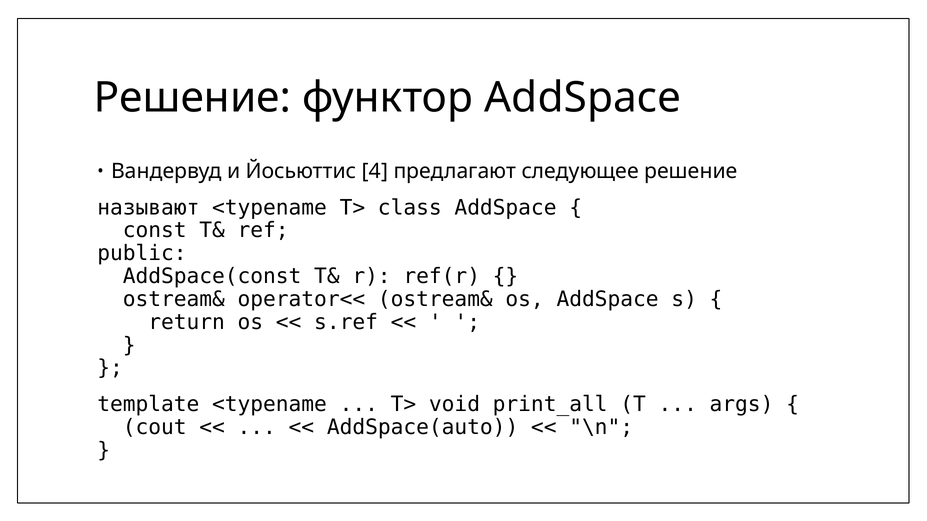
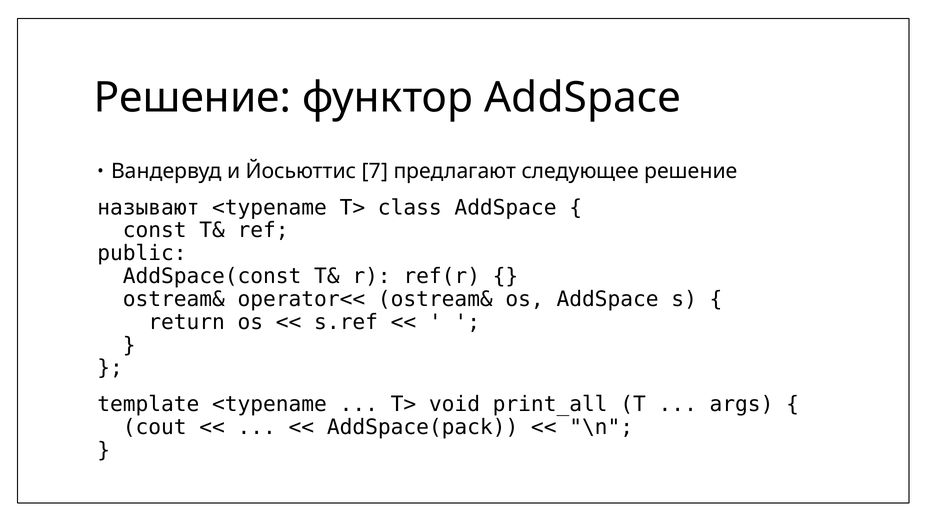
4: 4 -> 7 (375, 171)
AddSpace(auto: AddSpace(auto -> AddSpace(pack (423, 428)
